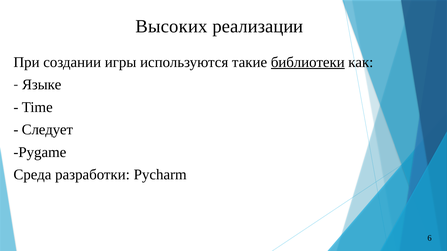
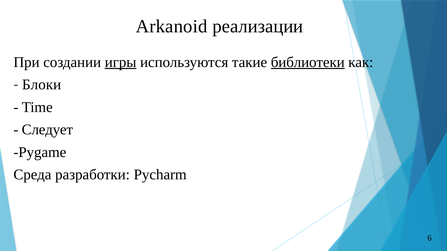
Высоких: Высоких -> Arkanoid (172, 26)
игры underline: none -> present (121, 62)
Языке: Языке -> Блоки (42, 85)
